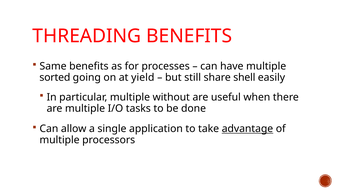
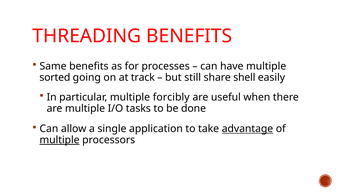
yield: yield -> track (143, 77)
without: without -> forcibly (171, 97)
multiple underline: none -> present (60, 140)
